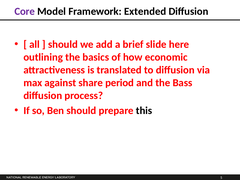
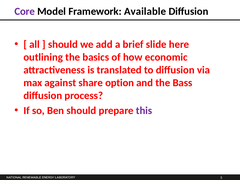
Extended: Extended -> Available (145, 11)
period: period -> option (120, 83)
this colour: black -> purple (144, 110)
